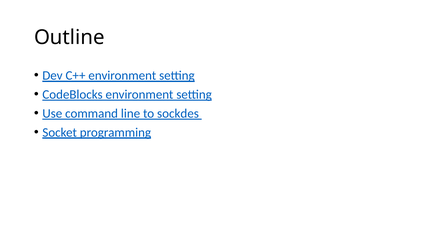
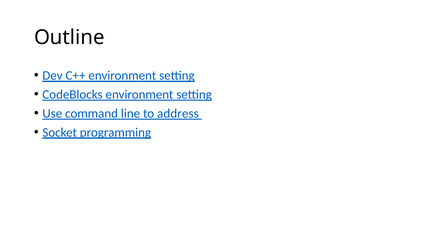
sockdes: sockdes -> address (178, 114)
